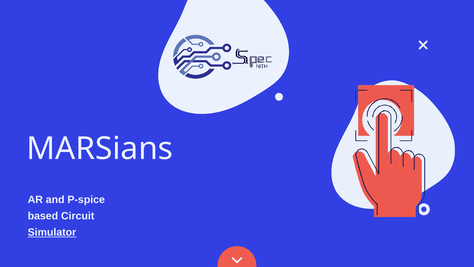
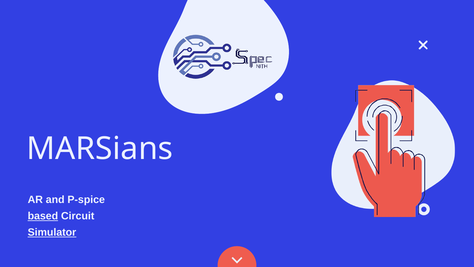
based underline: none -> present (43, 216)
